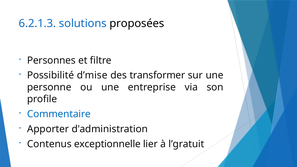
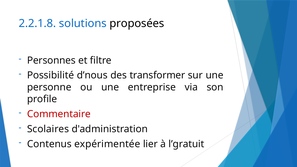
6.2.1.3: 6.2.1.3 -> 2.2.1.8 (37, 23)
d’mise: d’mise -> d’nous (92, 75)
Commentaire colour: blue -> red (59, 114)
Apporter: Apporter -> Scolaires (48, 129)
exceptionnelle: exceptionnelle -> expérimentée (107, 144)
